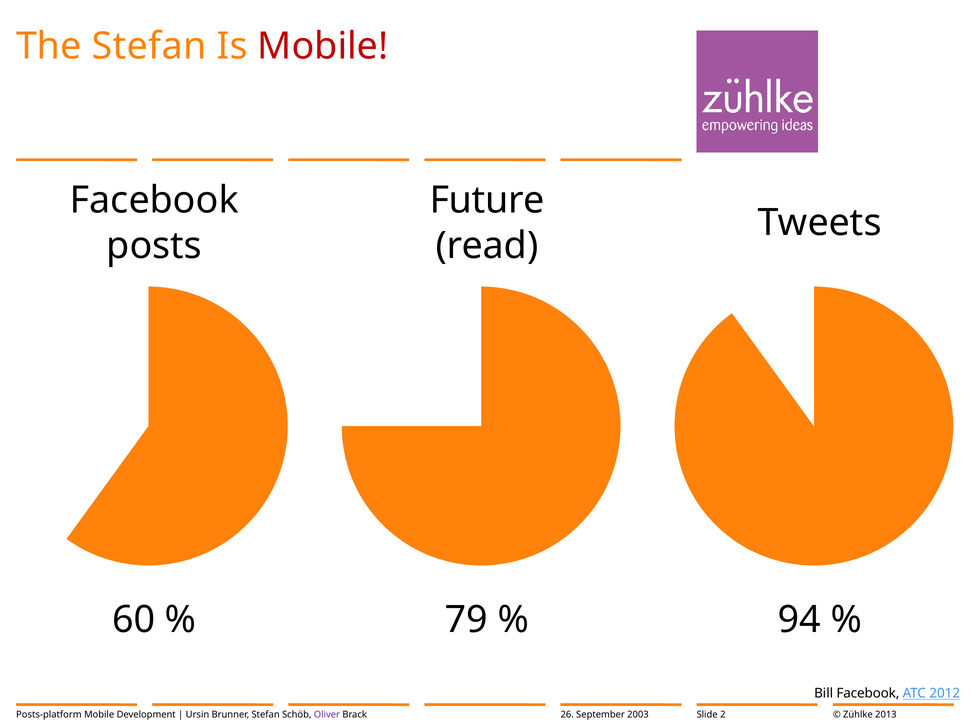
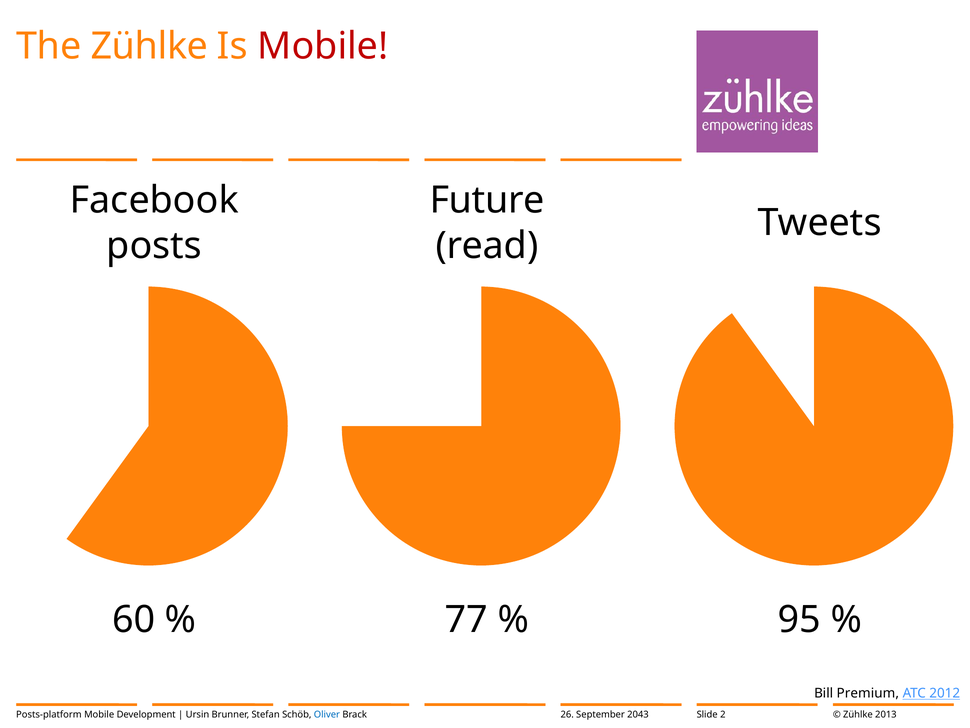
The Stefan: Stefan -> Zühlke (149, 46)
79: 79 -> 77 (467, 619)
94: 94 -> 95 (799, 619)
Bill Facebook: Facebook -> Premium (868, 693)
Oliver colour: purple -> blue (327, 714)
2003: 2003 -> 2043 (638, 714)
